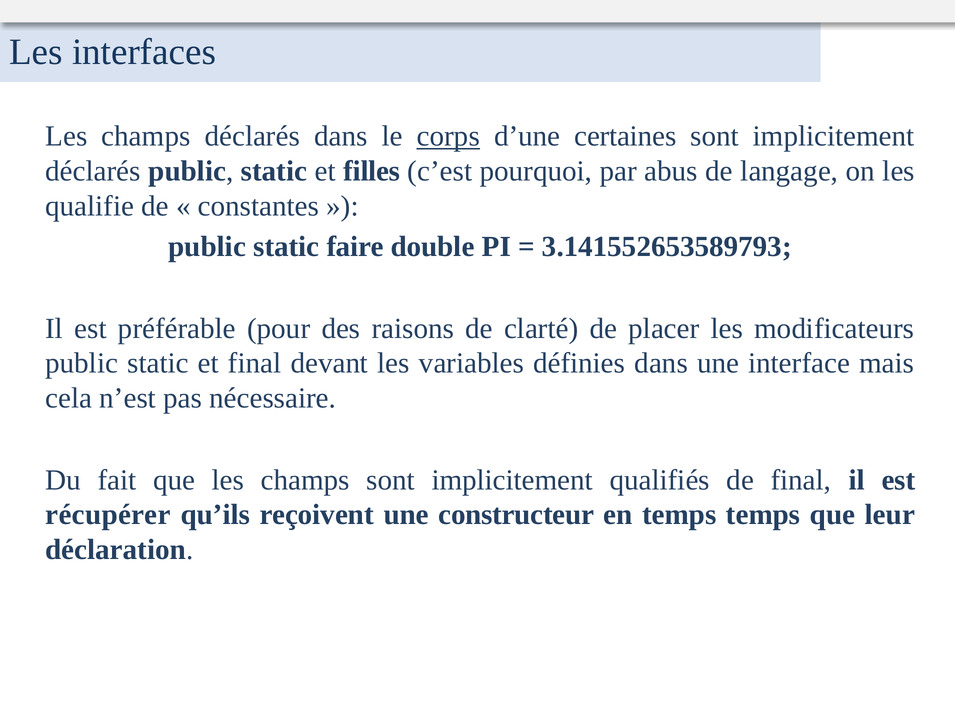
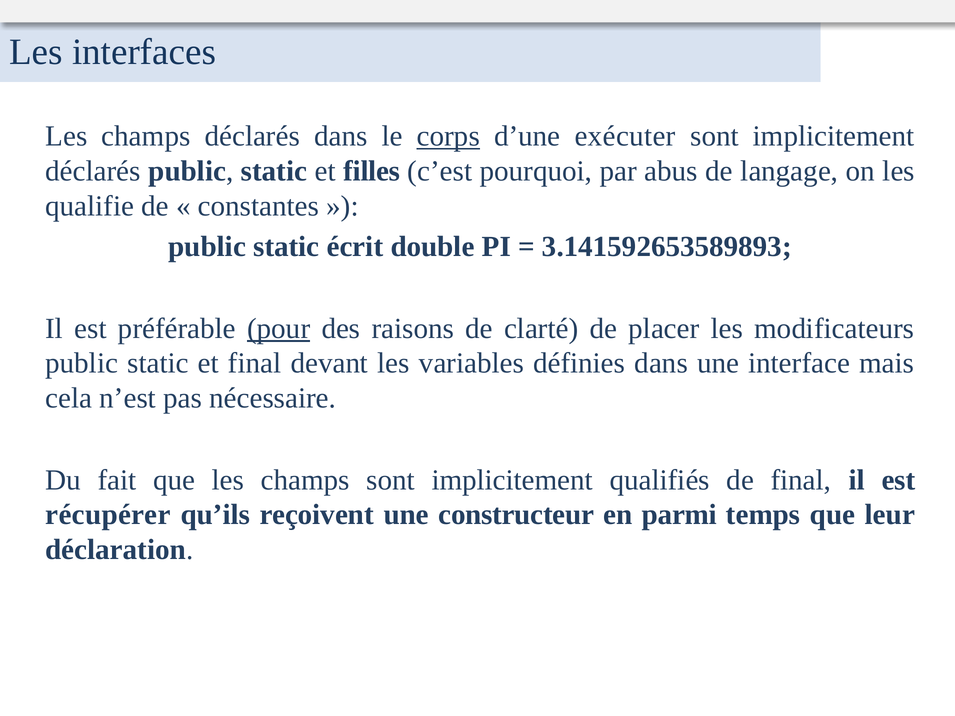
certaines: certaines -> exécuter (625, 136)
faire: faire -> écrit (355, 247)
3.141552653589793: 3.141552653589793 -> 3.141592653589893 (667, 247)
pour underline: none -> present (279, 329)
en temps: temps -> parmi (679, 515)
